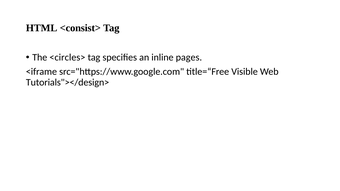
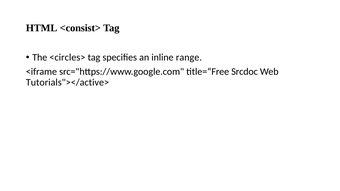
pages: pages -> range (189, 57)
Visible: Visible -> Srcdoc (245, 72)
Tutorials"></design>: Tutorials"></design> -> Tutorials"></active> (67, 82)
